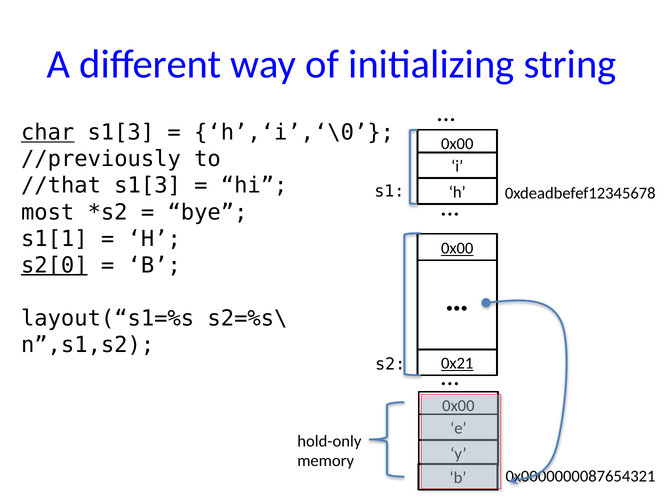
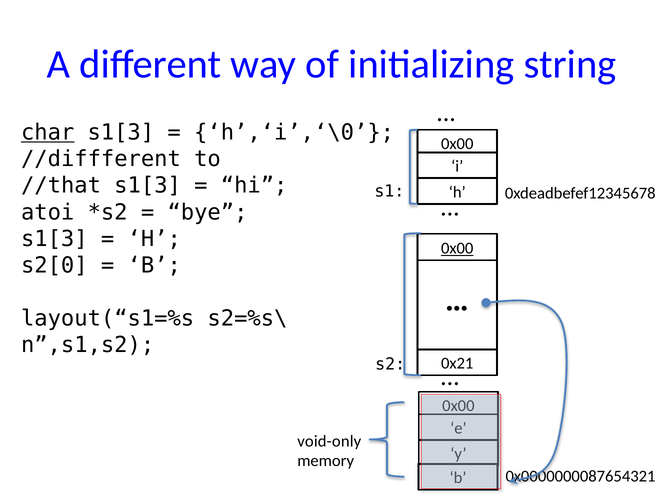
//previously: //previously -> //diffferent (101, 159)
most: most -> atoi (48, 212)
s1[1: s1[1 -> s1[3 (54, 239)
s2[0 underline: present -> none (54, 265)
0x21 underline: present -> none (457, 363)
hold-only: hold-only -> void-only (329, 441)
